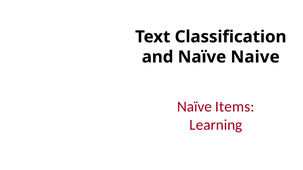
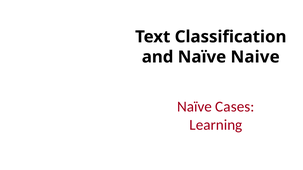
Items: Items -> Cases (235, 107)
